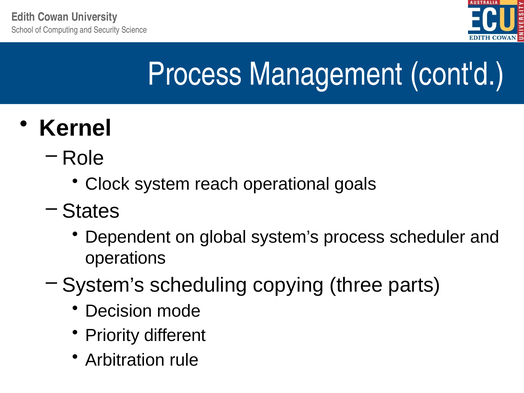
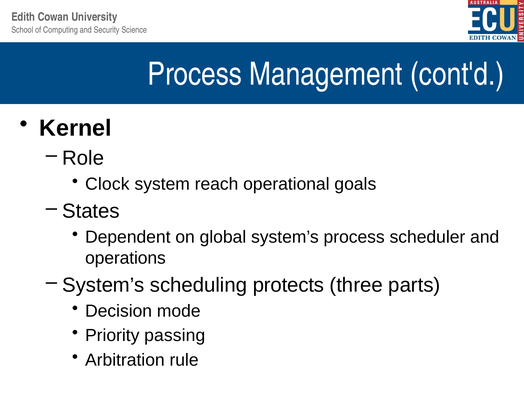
copying: copying -> protects (288, 285)
different: different -> passing (175, 336)
